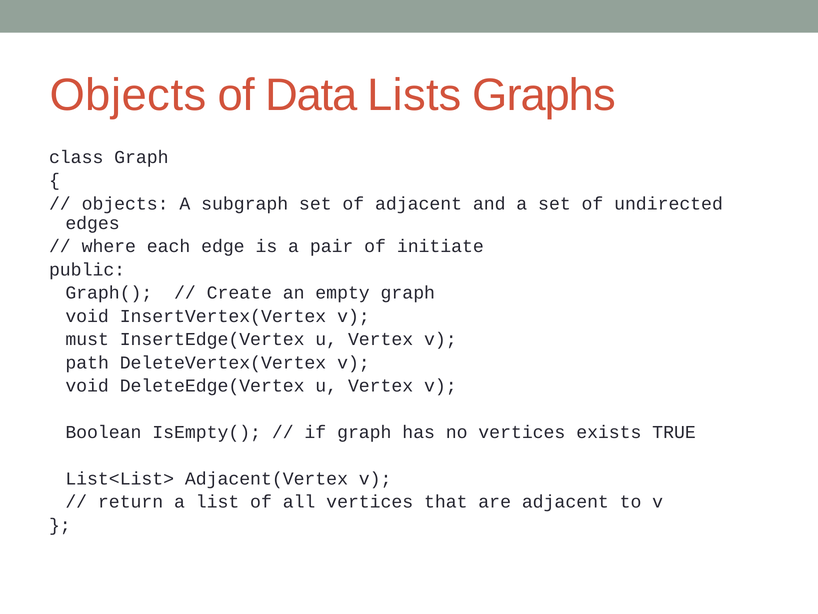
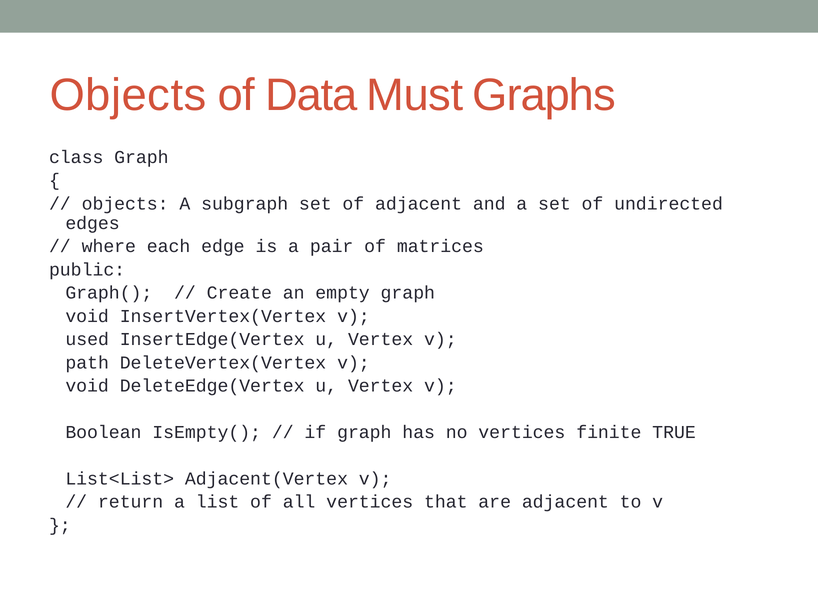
Lists: Lists -> Must (415, 95)
initiate: initiate -> matrices (440, 246)
must: must -> used (87, 339)
exists: exists -> finite (609, 432)
